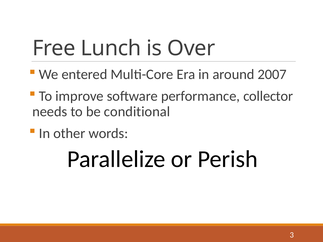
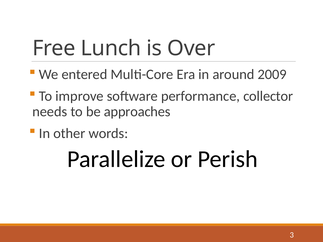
2007: 2007 -> 2009 (272, 74)
conditional: conditional -> approaches (137, 112)
